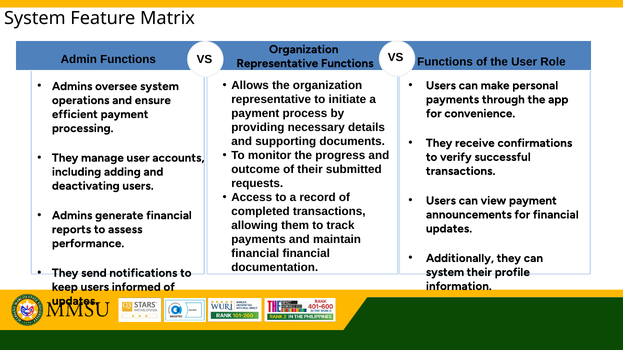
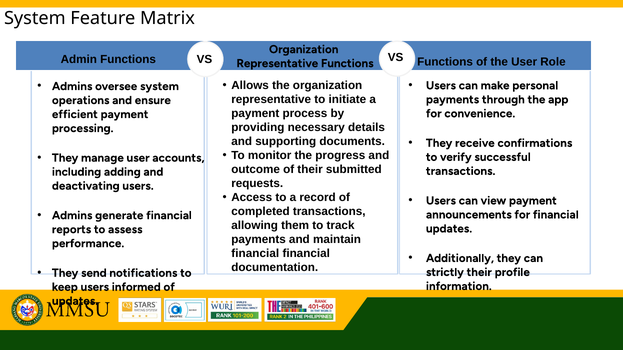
system: system -> strictly (445, 272)
